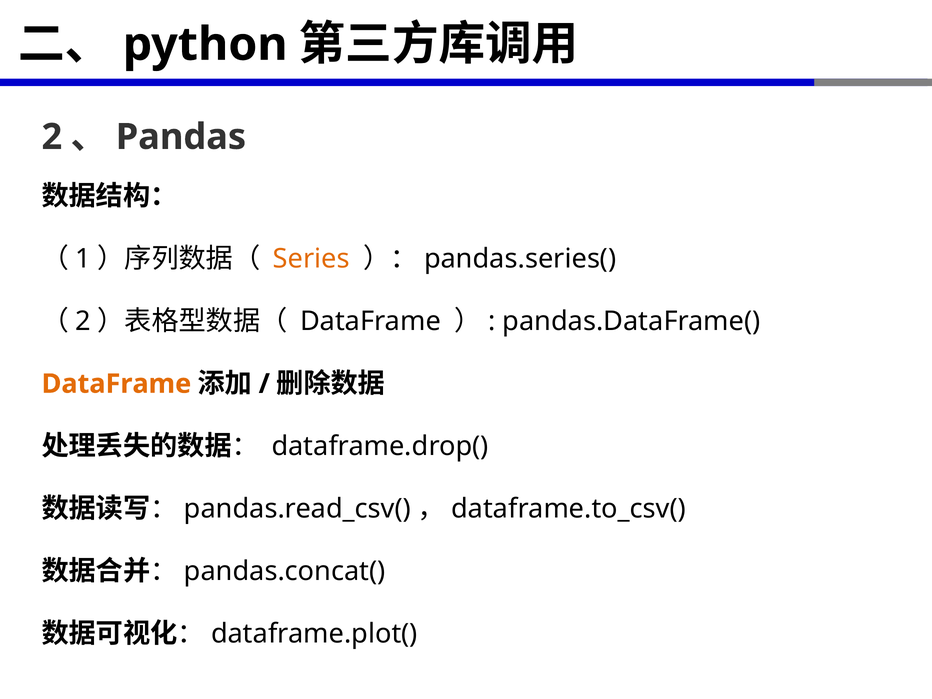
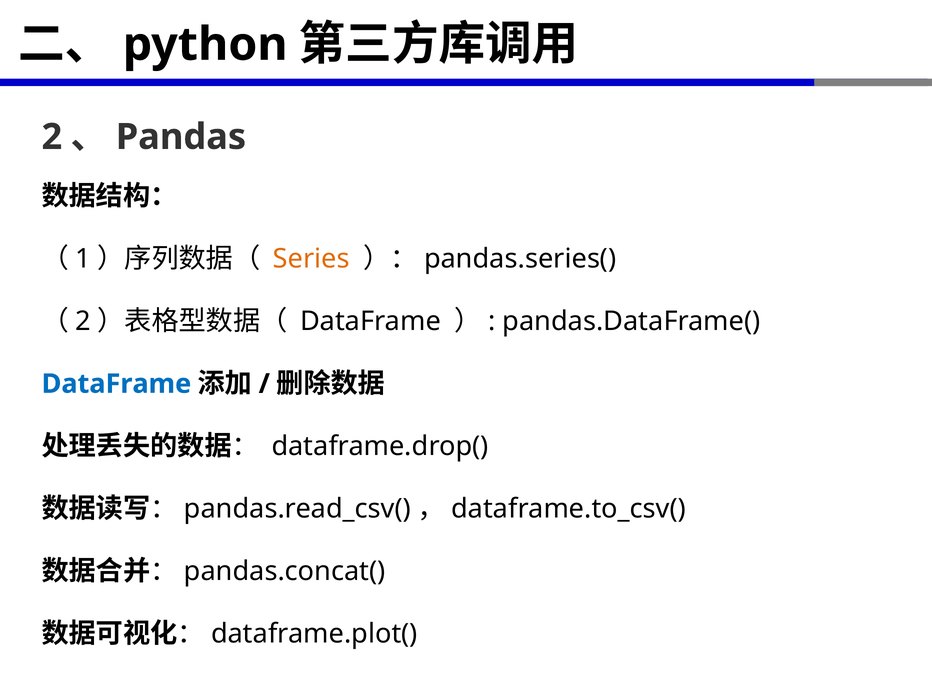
DataFrame colour: orange -> blue (116, 384)
